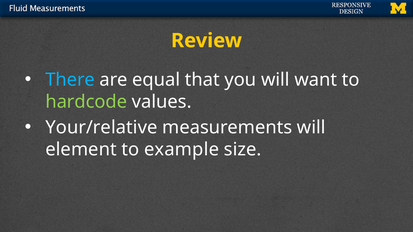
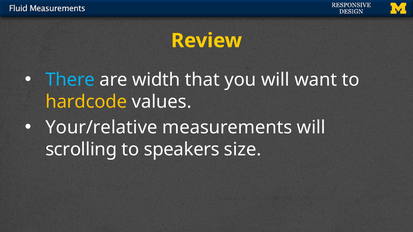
equal: equal -> width (156, 80)
hardcode colour: light green -> yellow (86, 102)
element: element -> scrolling (81, 150)
example: example -> speakers (182, 150)
